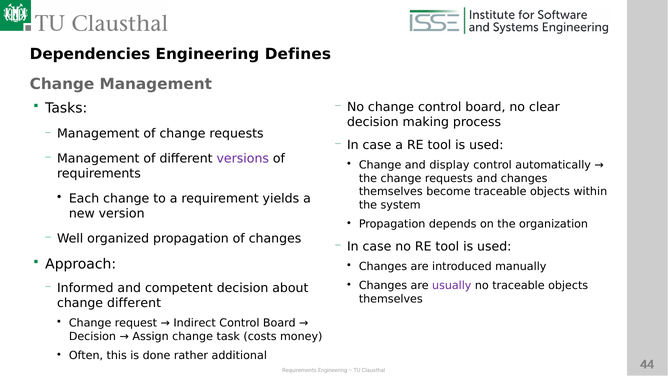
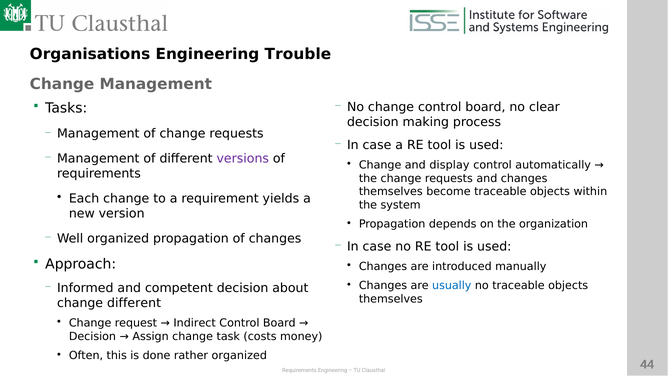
Dependencies: Dependencies -> Organisations (90, 54)
Defines: Defines -> Trouble (298, 54)
usually colour: purple -> blue (452, 286)
rather additional: additional -> organized (239, 355)
